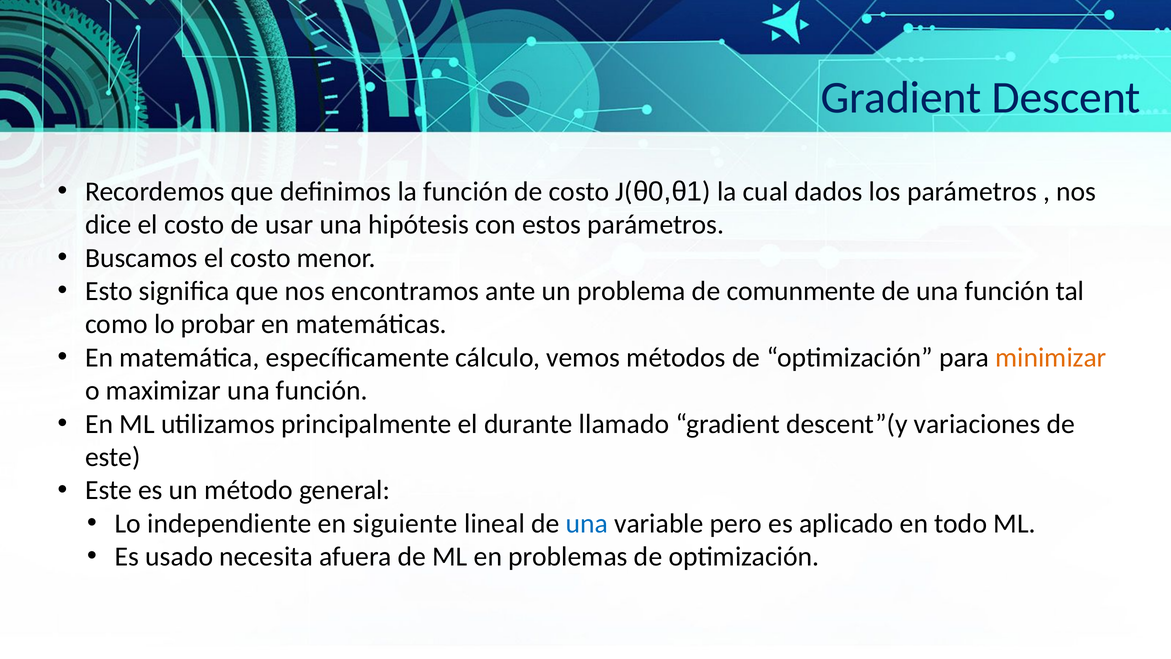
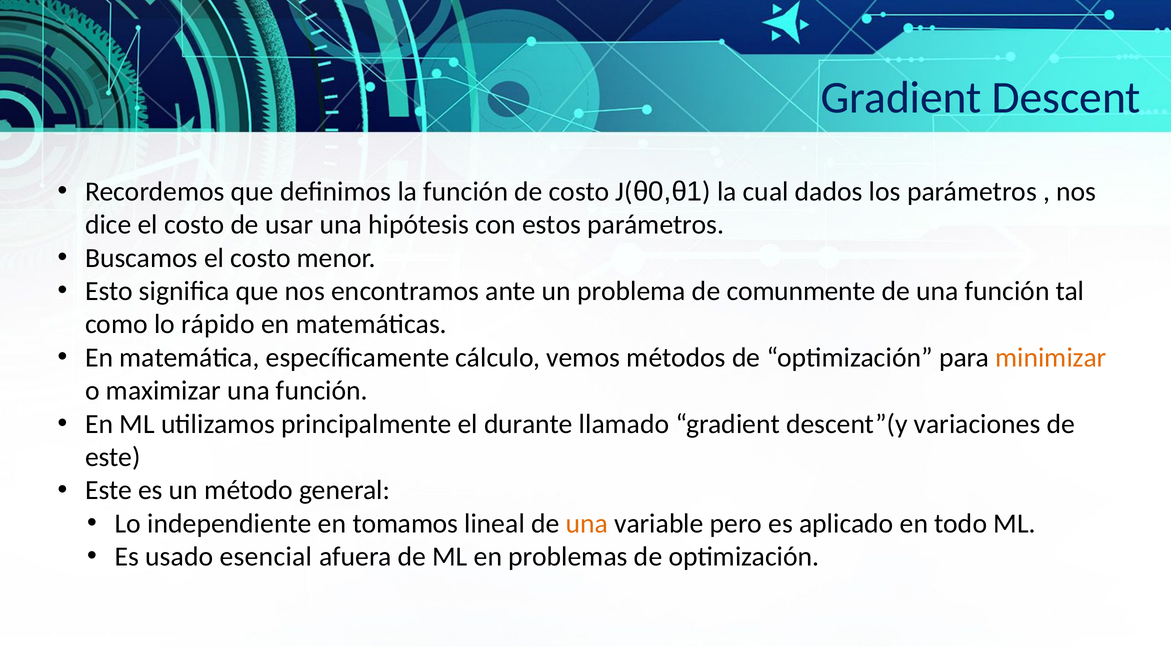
probar: probar -> rápido (218, 324)
siguiente: siguiente -> tomamos (405, 523)
una colour: blue -> orange (587, 523)
necesita: necesita -> esencial (266, 557)
